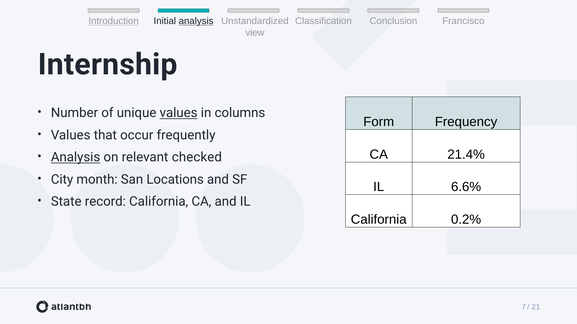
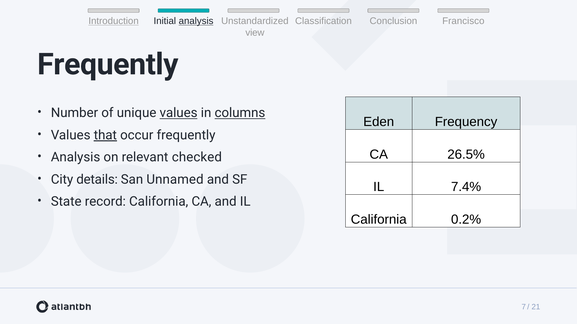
Internship: Internship -> Frequently (108, 65)
columns underline: none -> present (240, 113)
Form: Form -> Eden (379, 122)
that underline: none -> present (105, 135)
21.4%: 21.4% -> 26.5% (466, 155)
Analysis underline: present -> none (76, 158)
month: month -> details (97, 180)
Locations: Locations -> Unnamed (175, 180)
6.6%: 6.6% -> 7.4% (466, 187)
